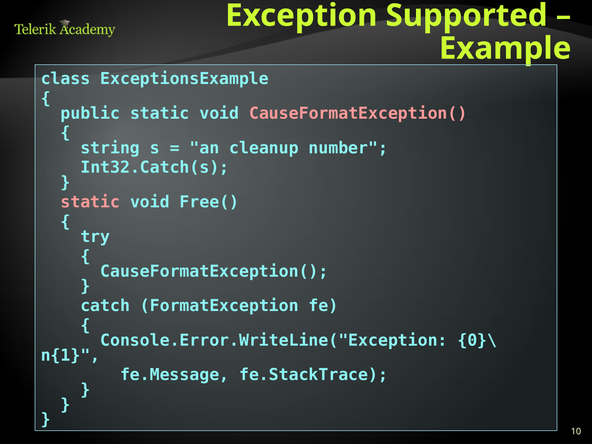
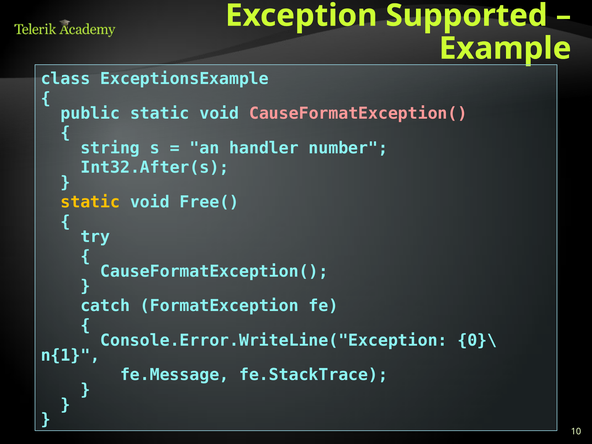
cleanup: cleanup -> handler (264, 148)
Int32.Catch(s: Int32.Catch(s -> Int32.After(s (155, 167)
static colour: pink -> yellow (90, 202)
